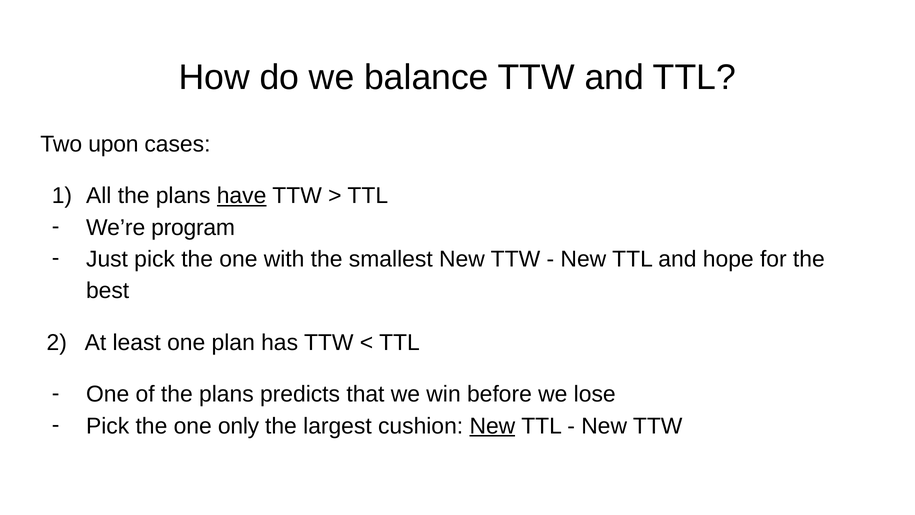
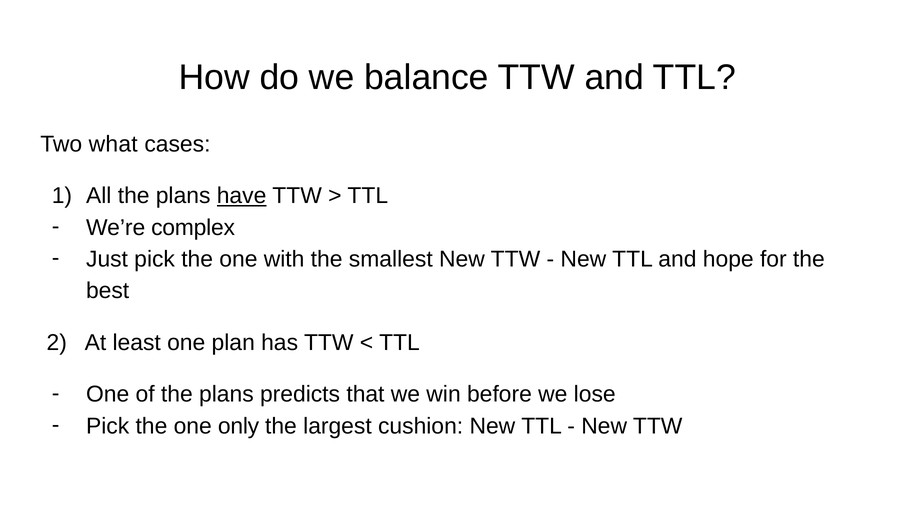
upon: upon -> what (113, 144)
program: program -> complex (193, 227)
New underline: present -> none (492, 426)
